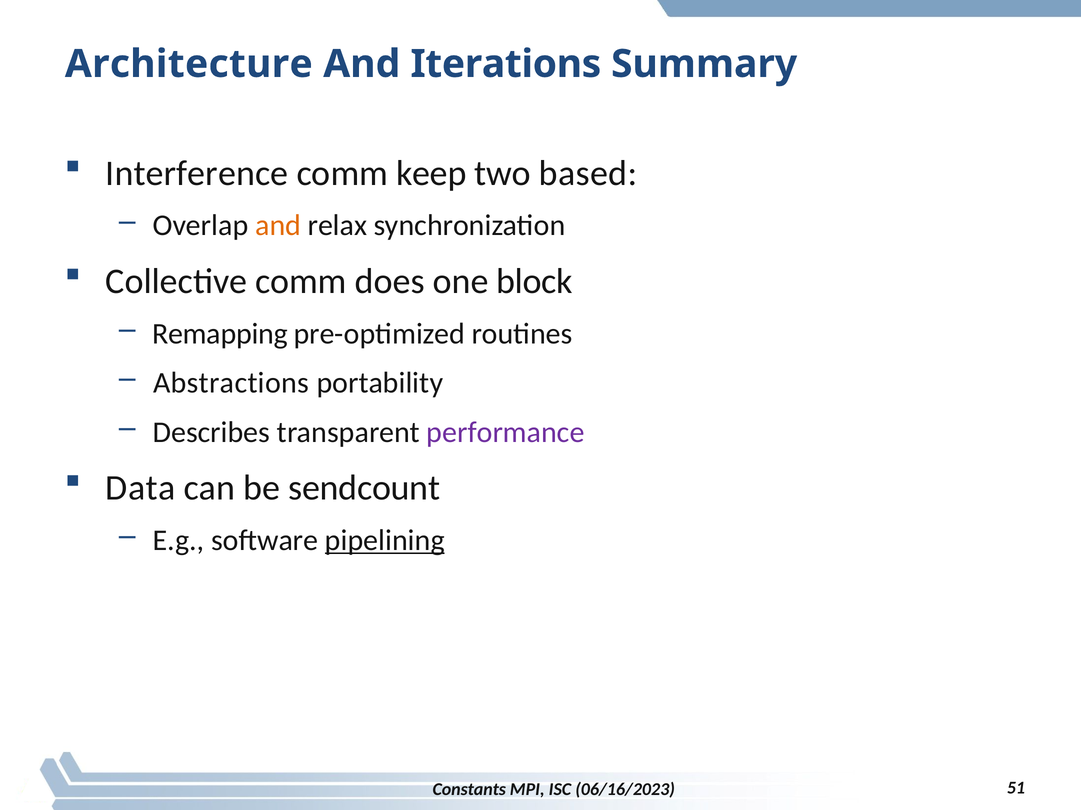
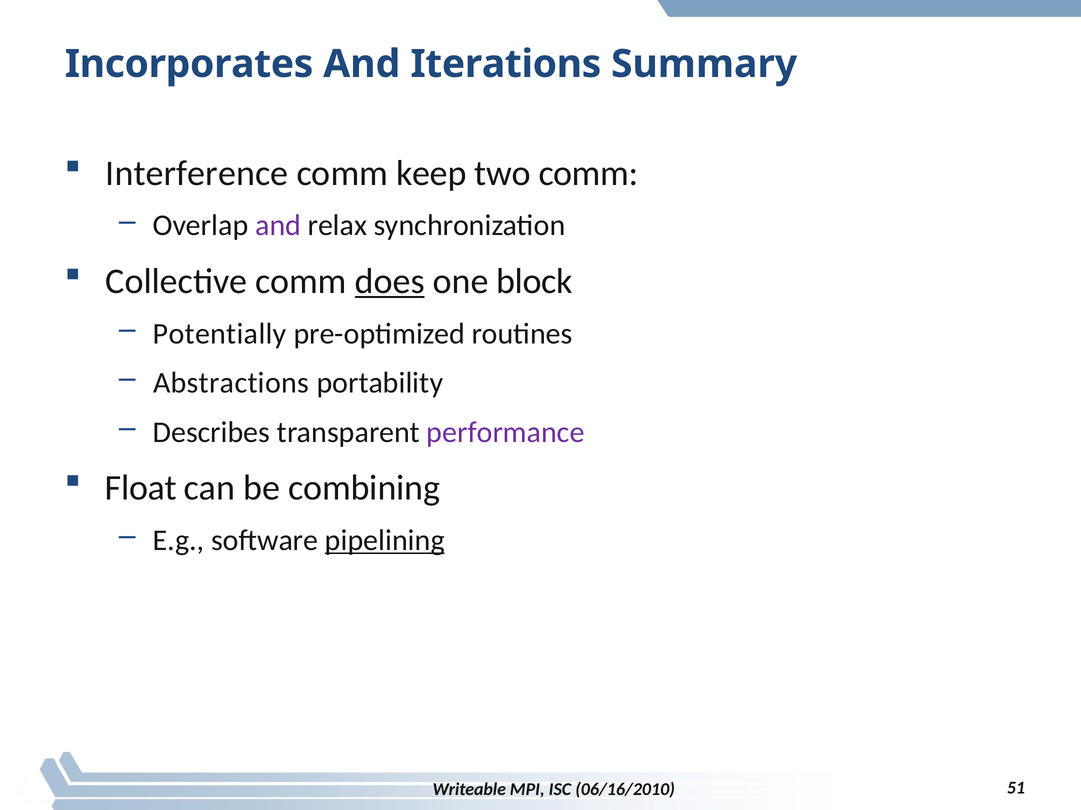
Architecture: Architecture -> Incorporates (189, 64)
two based: based -> comm (588, 173)
and colour: orange -> purple (278, 226)
does underline: none -> present (390, 282)
Remapping: Remapping -> Potentially (220, 334)
Data: Data -> Float (141, 488)
sendcount: sendcount -> combining (364, 488)
Constants: Constants -> Writeable (469, 790)
06/16/2023: 06/16/2023 -> 06/16/2010 (625, 790)
